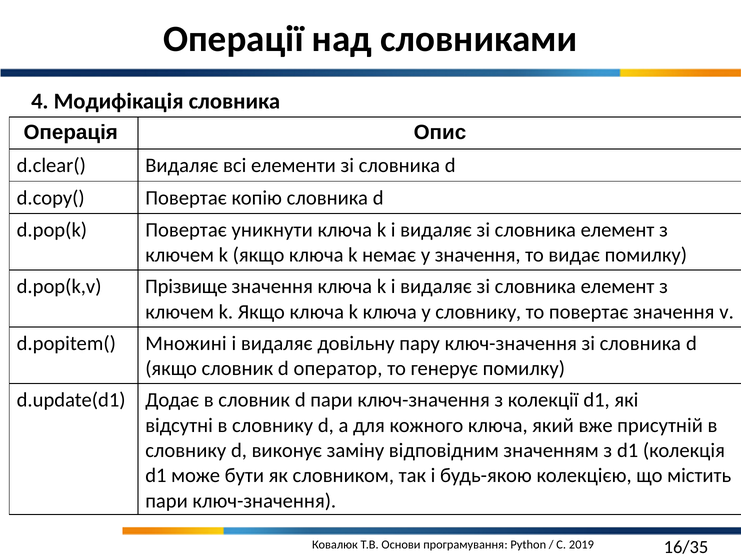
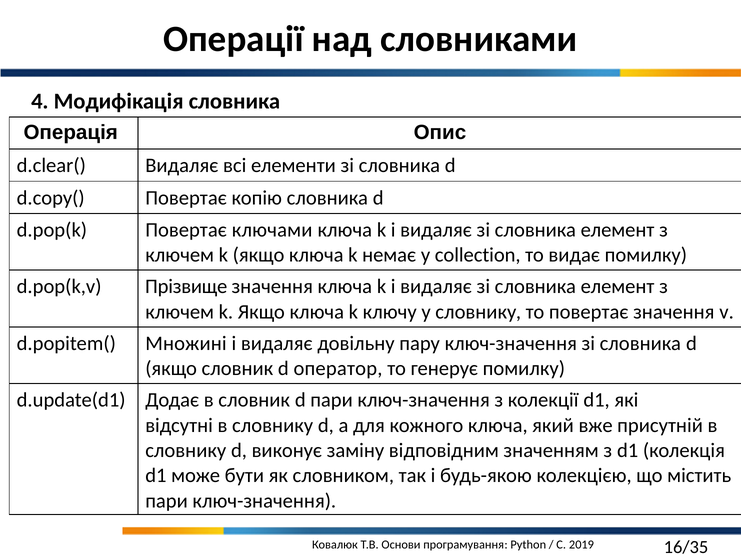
уникнути: уникнути -> ключами (272, 230)
у значення: значення -> collection (478, 255)
k ключа: ключа -> ключу (390, 312)
